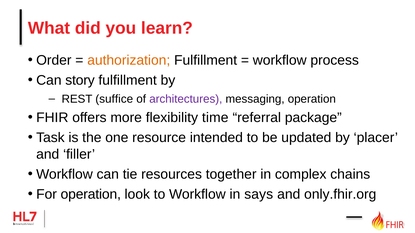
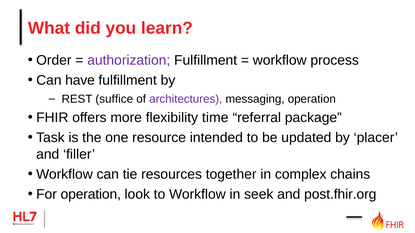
authorization colour: orange -> purple (129, 60)
story: story -> have (80, 81)
says: says -> seek (259, 195)
only.fhir.org: only.fhir.org -> post.fhir.org (340, 195)
